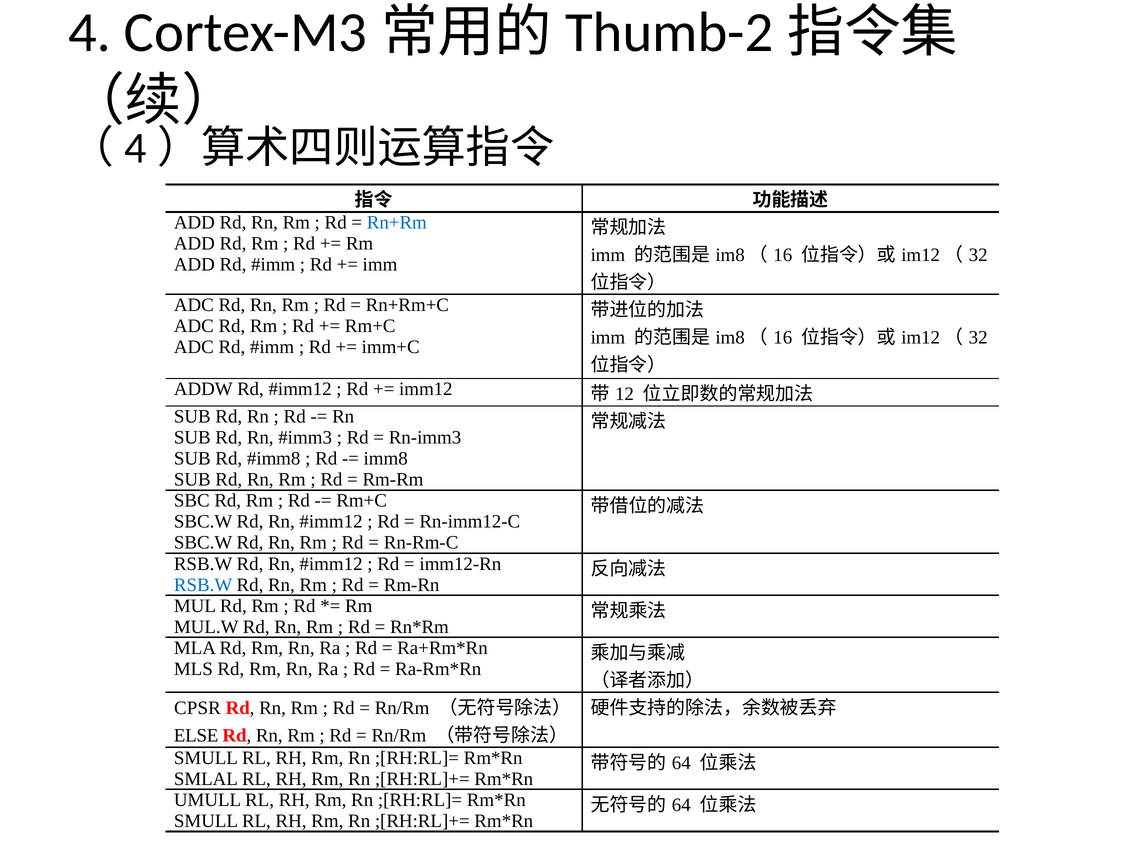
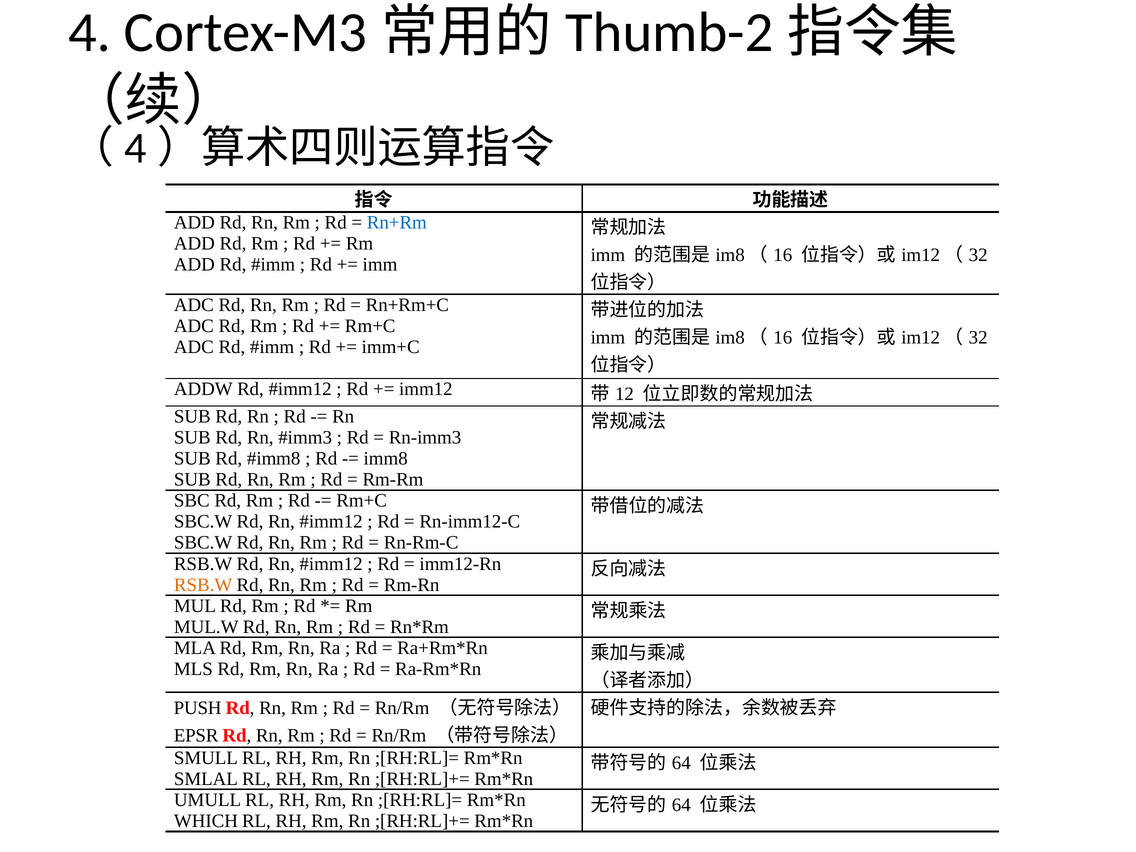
RSB.W colour: blue -> orange (203, 585)
CPSR: CPSR -> PUSH (198, 708)
ELSE: ELSE -> EPSR (196, 736)
SMULL: SMULL -> WHICH (206, 821)
